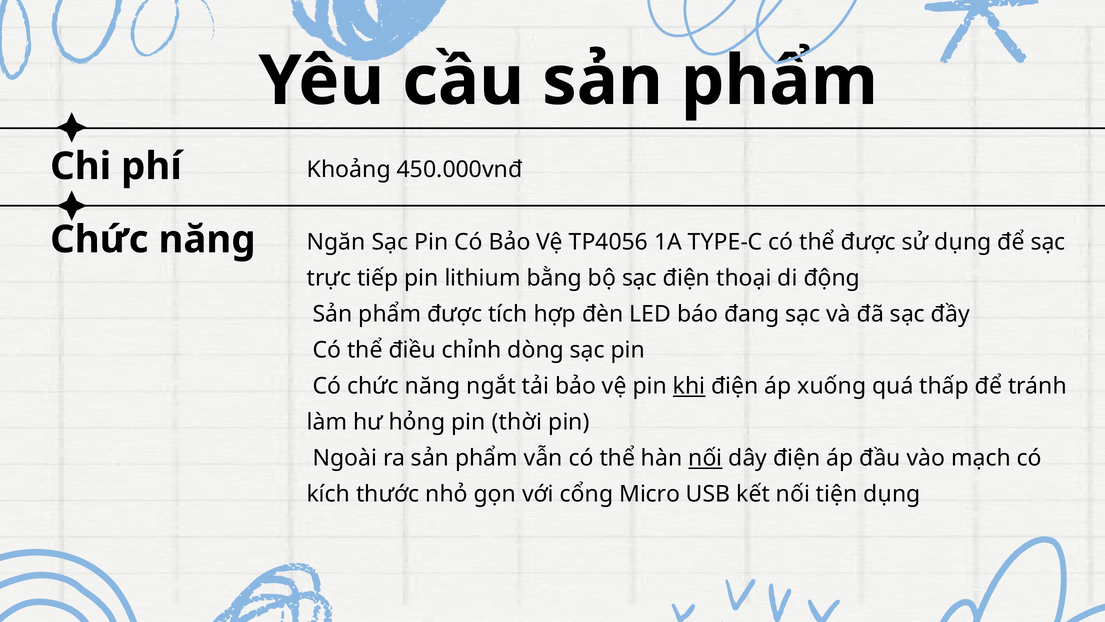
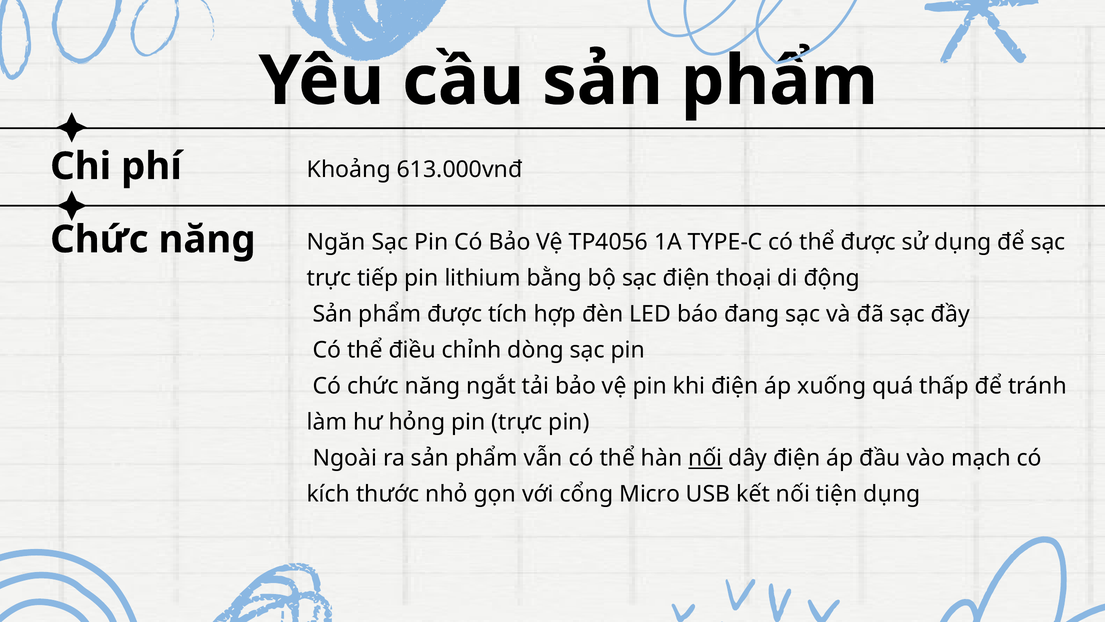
450.000vnđ: 450.000vnđ -> 613.000vnđ (460, 170)
khi underline: present -> none (689, 386)
pin thời: thời -> trực (517, 422)
